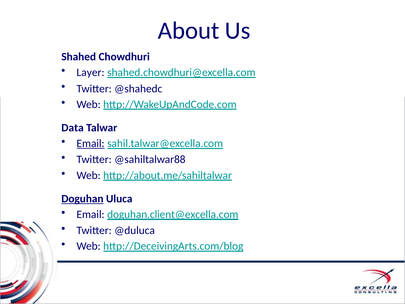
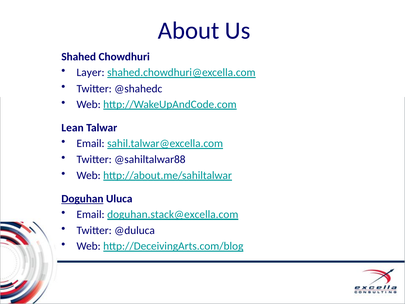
Data: Data -> Lean (73, 128)
Email underline: present -> none (91, 143)
doguhan.client@excella.com: doguhan.client@excella.com -> doguhan.stack@excella.com (173, 214)
